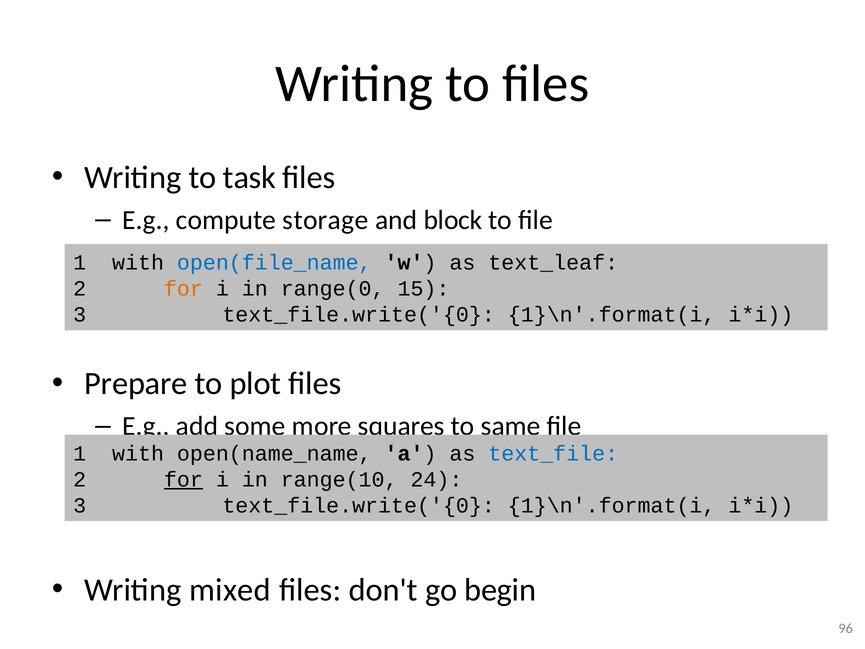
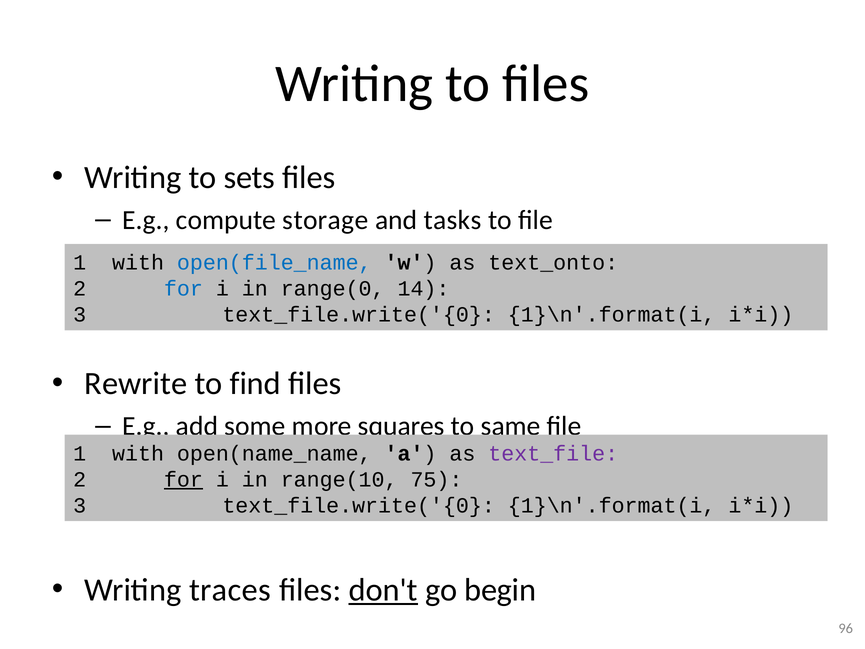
task: task -> sets (249, 177)
block: block -> tasks (453, 220)
text_leaf: text_leaf -> text_onto (553, 263)
for colour: orange -> blue (183, 288)
15: 15 -> 14 (423, 288)
Prepare: Prepare -> Rewrite (136, 384)
plot: plot -> find (255, 384)
text_file colour: blue -> purple (553, 453)
24: 24 -> 75 (436, 479)
mixed: mixed -> traces (230, 590)
don't underline: none -> present (383, 590)
